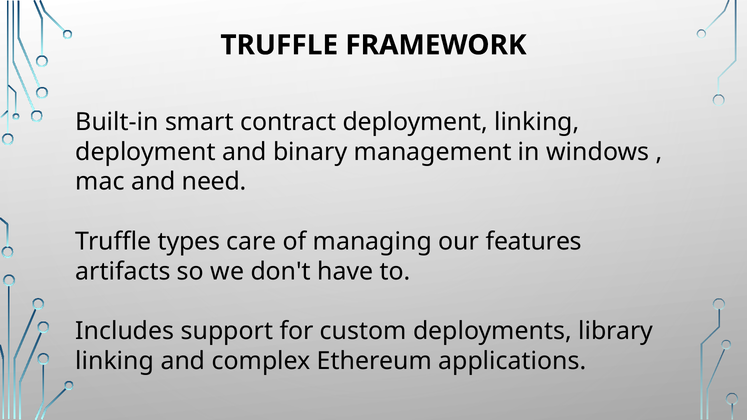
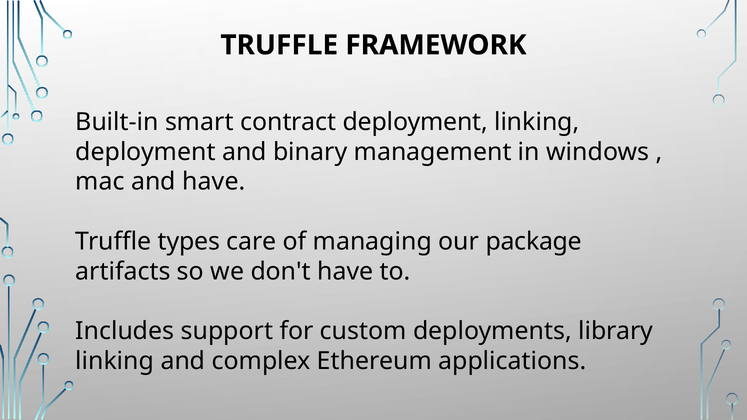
and need: need -> have (214, 182)
features: features -> package (534, 242)
